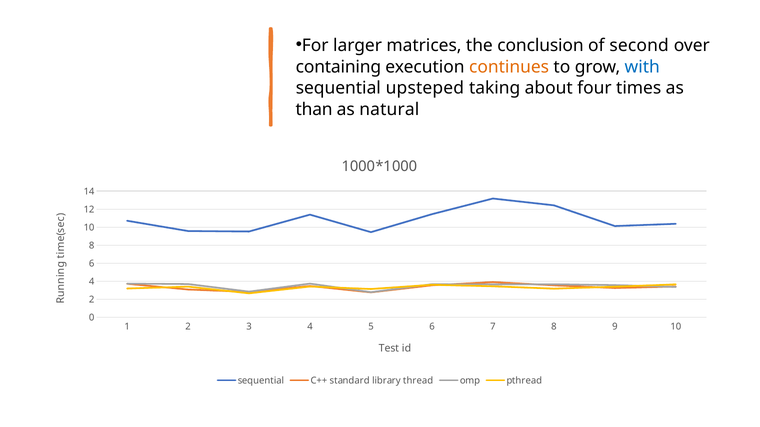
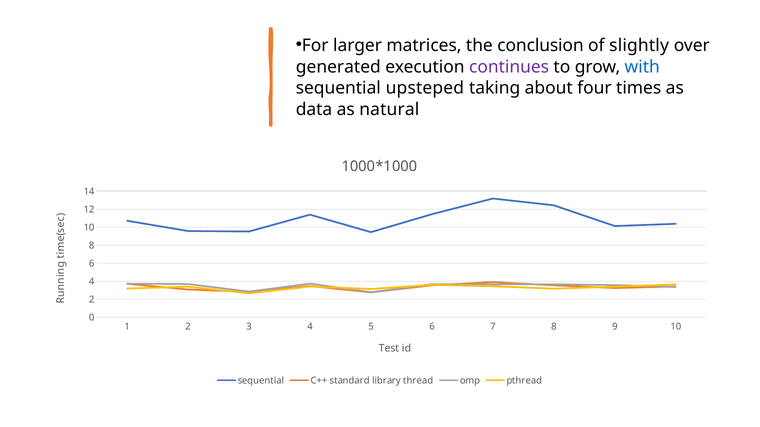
second: second -> slightly (639, 46)
containing: containing -> generated (338, 67)
continues colour: orange -> purple (509, 67)
than: than -> data (314, 110)
